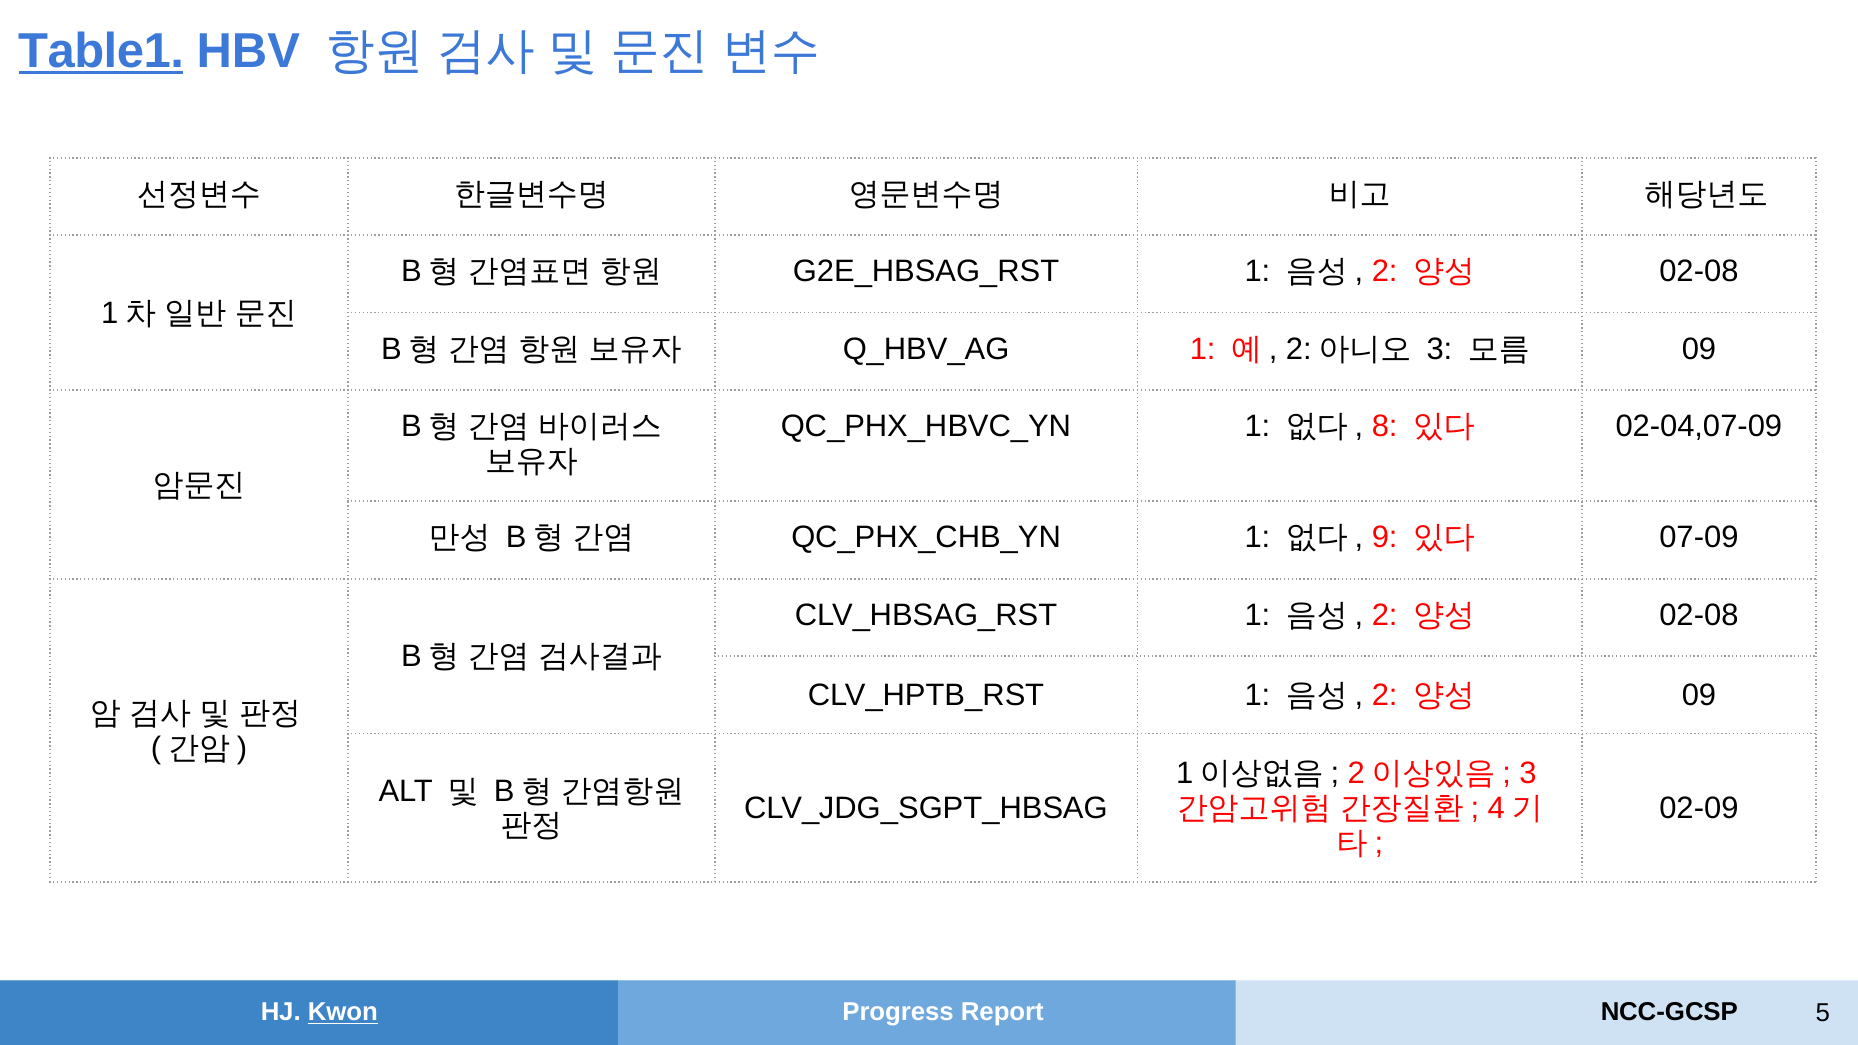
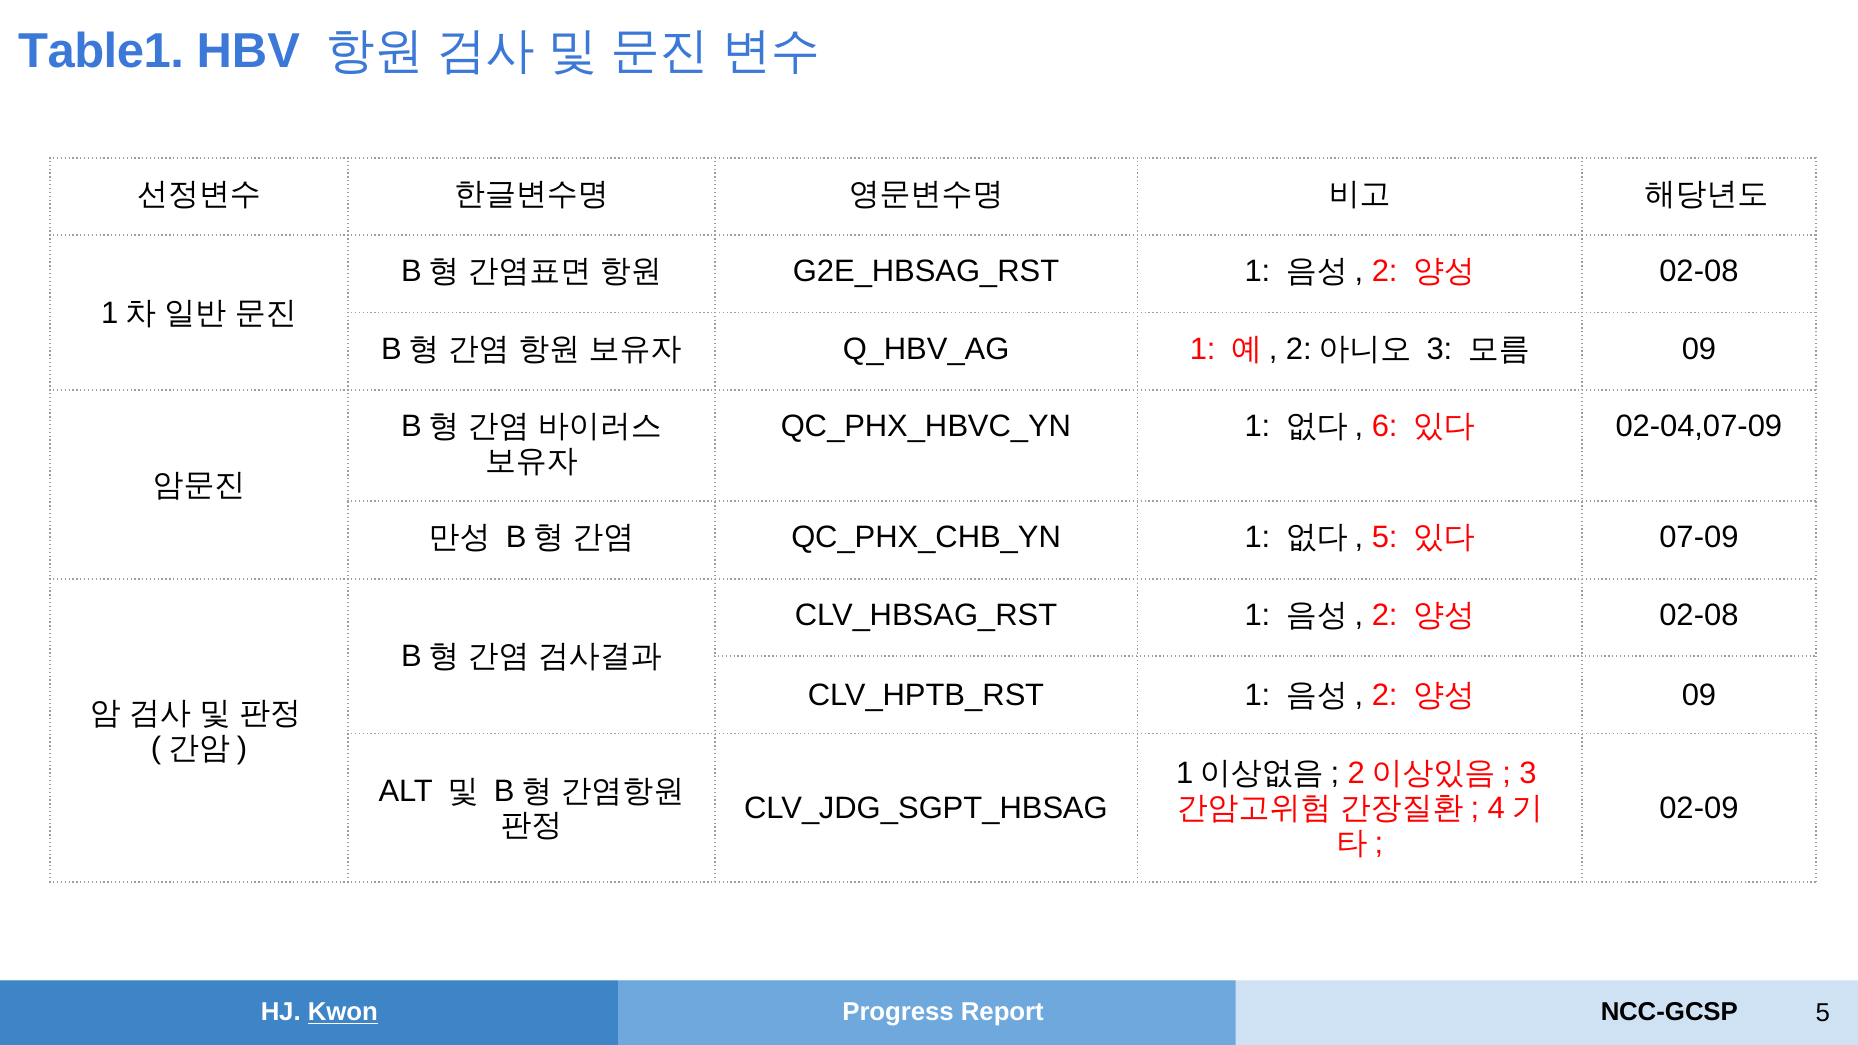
Table1 underline: present -> none (101, 51)
8: 8 -> 6 (1385, 426)
9: 9 -> 5 (1385, 538)
